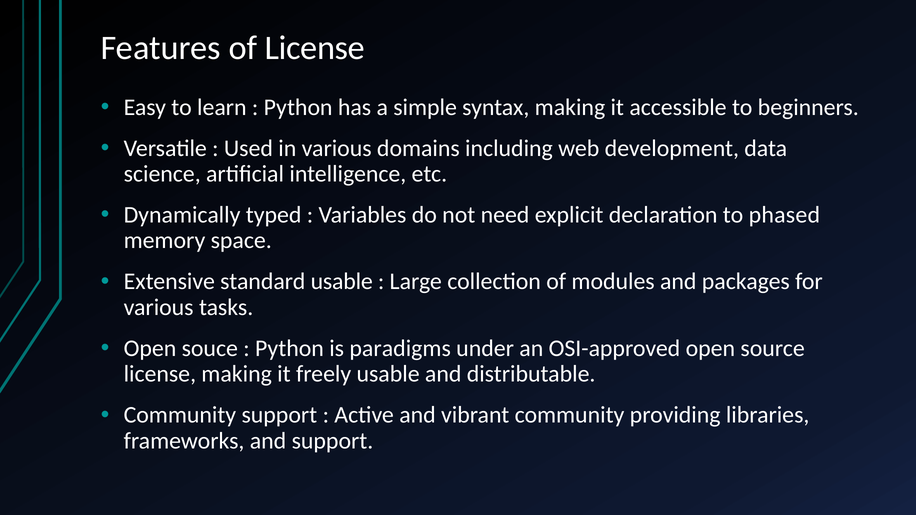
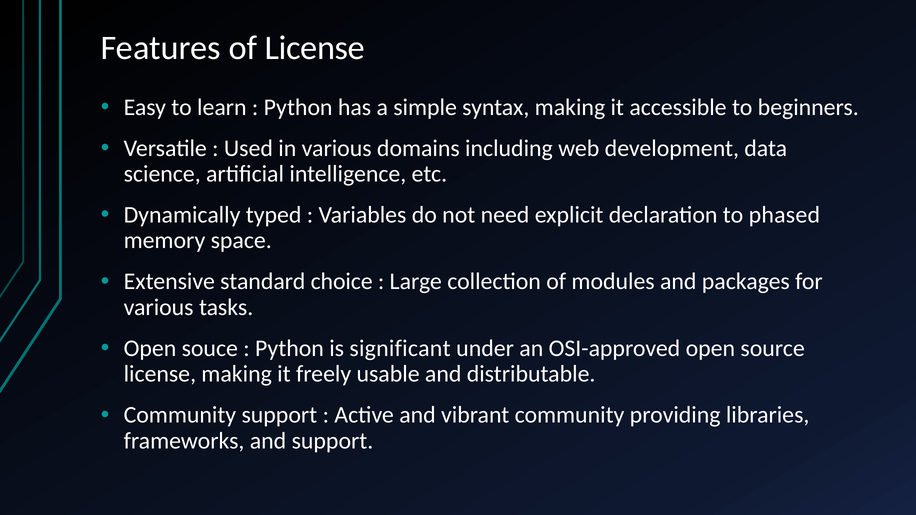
standard usable: usable -> choice (342, 282)
paradigms: paradigms -> significant (400, 349)
